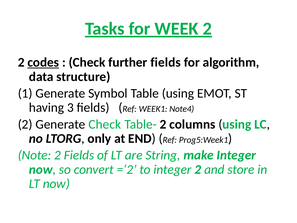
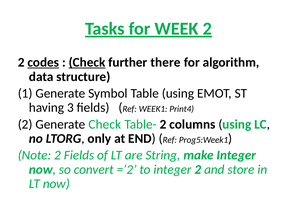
Check underline: none -> present (87, 62)
further fields: fields -> there (166, 62)
Note4: Note4 -> Print4 (182, 109)
